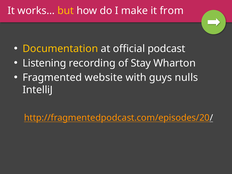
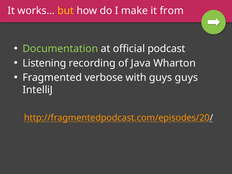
Documentation colour: yellow -> light green (60, 49)
Stay: Stay -> Java (141, 63)
website: website -> verbose (104, 78)
guys nulls: nulls -> guys (186, 78)
